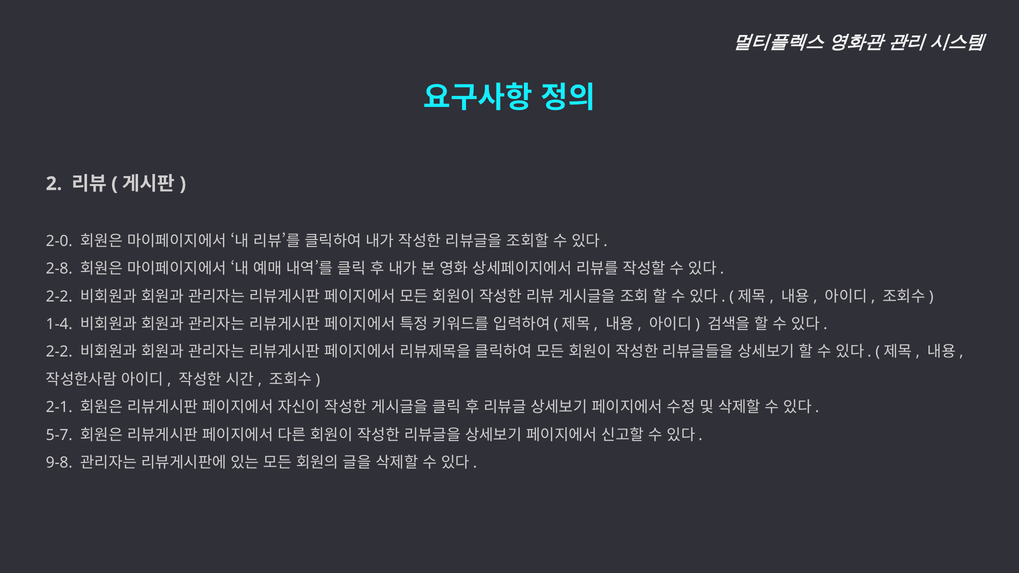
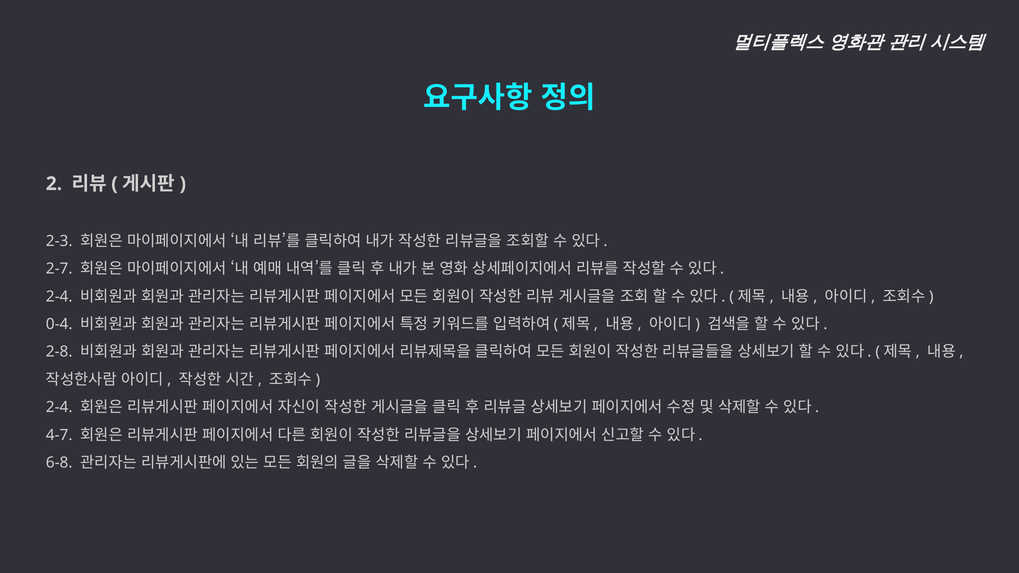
2-0: 2-0 -> 2-3 (59, 241)
2-8: 2-8 -> 2-7 (59, 269)
2-2: 2-2 -> 2-4 (59, 297)
1-4: 1-4 -> 0-4 (59, 324)
2-2: 2-2 -> 2-8 (59, 352)
2-1: 2-1 -> 2-4 (59, 407)
5-7: 5-7 -> 4-7 (59, 435)
9-8: 9-8 -> 6-8 (59, 463)
